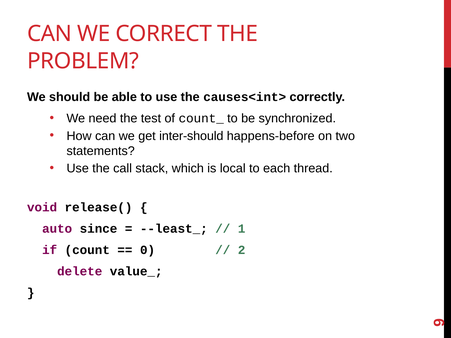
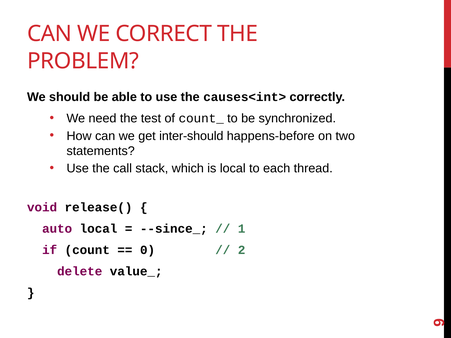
auto since: since -> local (99, 229)
--least_: --least_ -> --since_ (174, 229)
